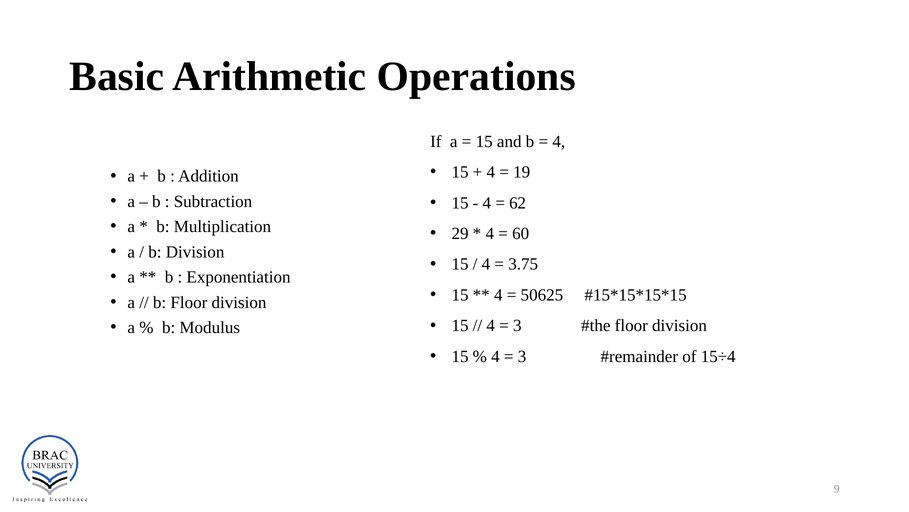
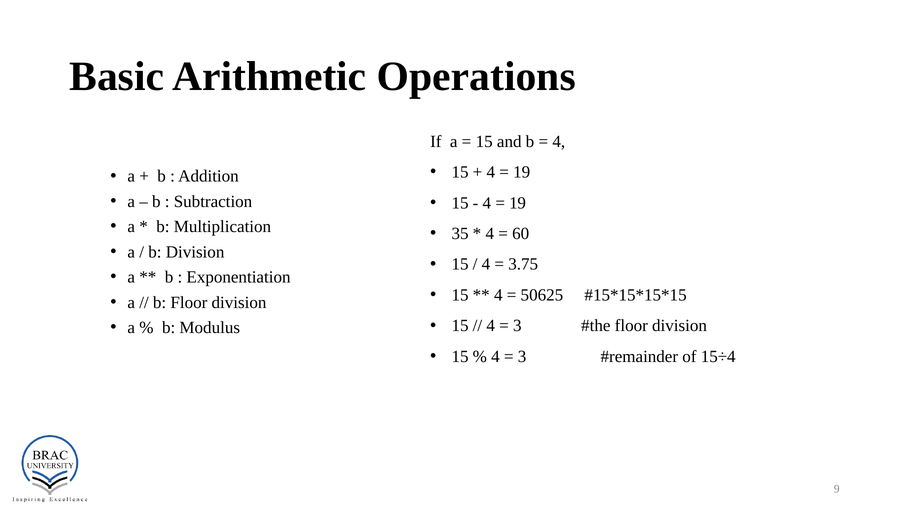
62: 62 -> 19 (518, 203)
29: 29 -> 35 (460, 233)
